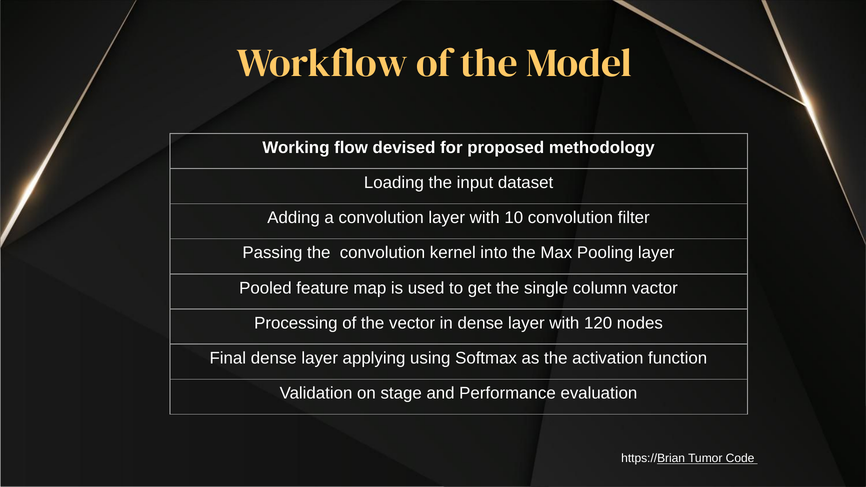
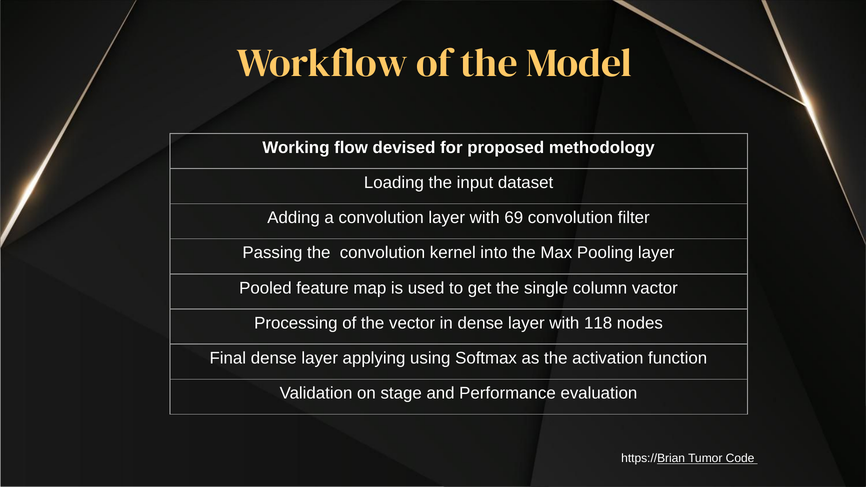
10: 10 -> 69 (514, 218)
120: 120 -> 118 (598, 323)
